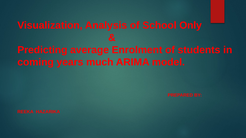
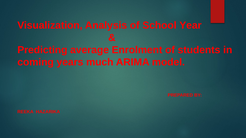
Only: Only -> Year (190, 25)
